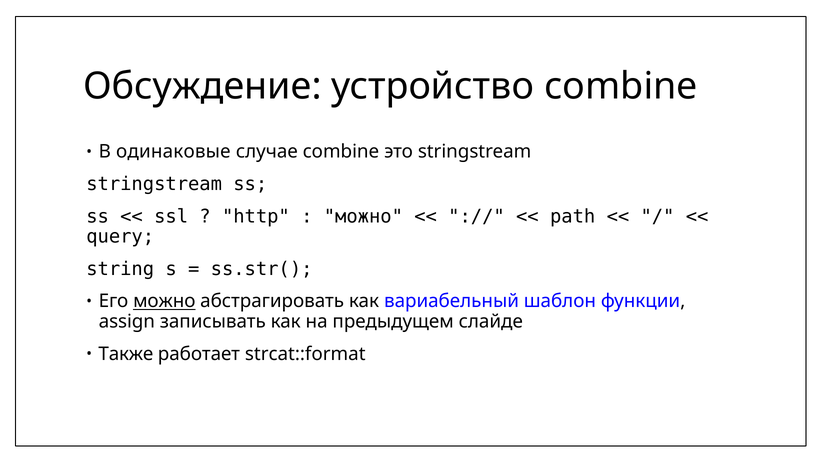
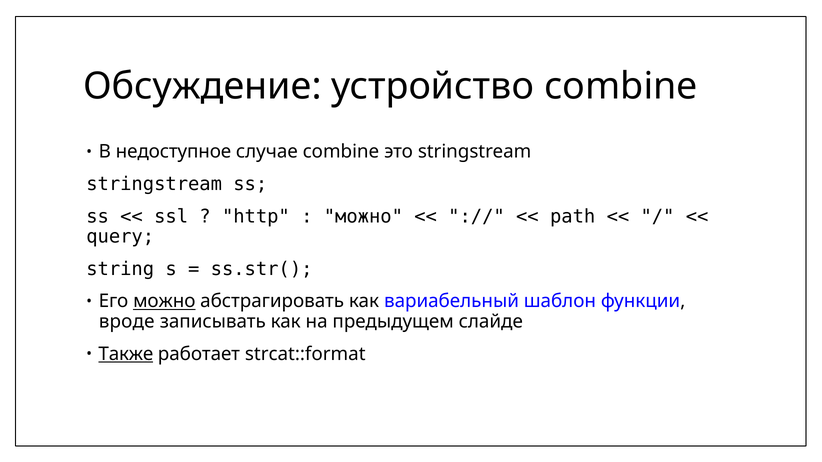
одинаковые: одинаковые -> недоступное (173, 152)
assign: assign -> вроде (127, 322)
Также underline: none -> present (126, 354)
